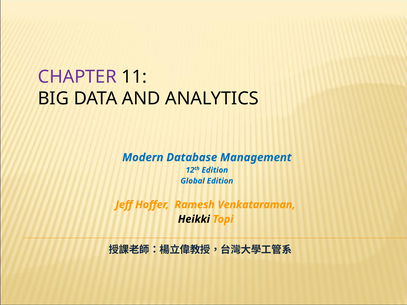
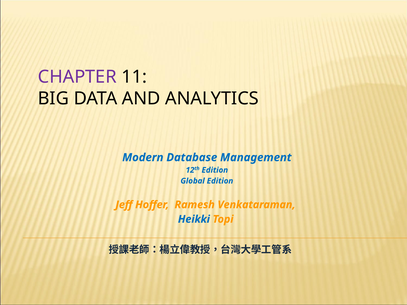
Heikki colour: black -> blue (194, 219)
